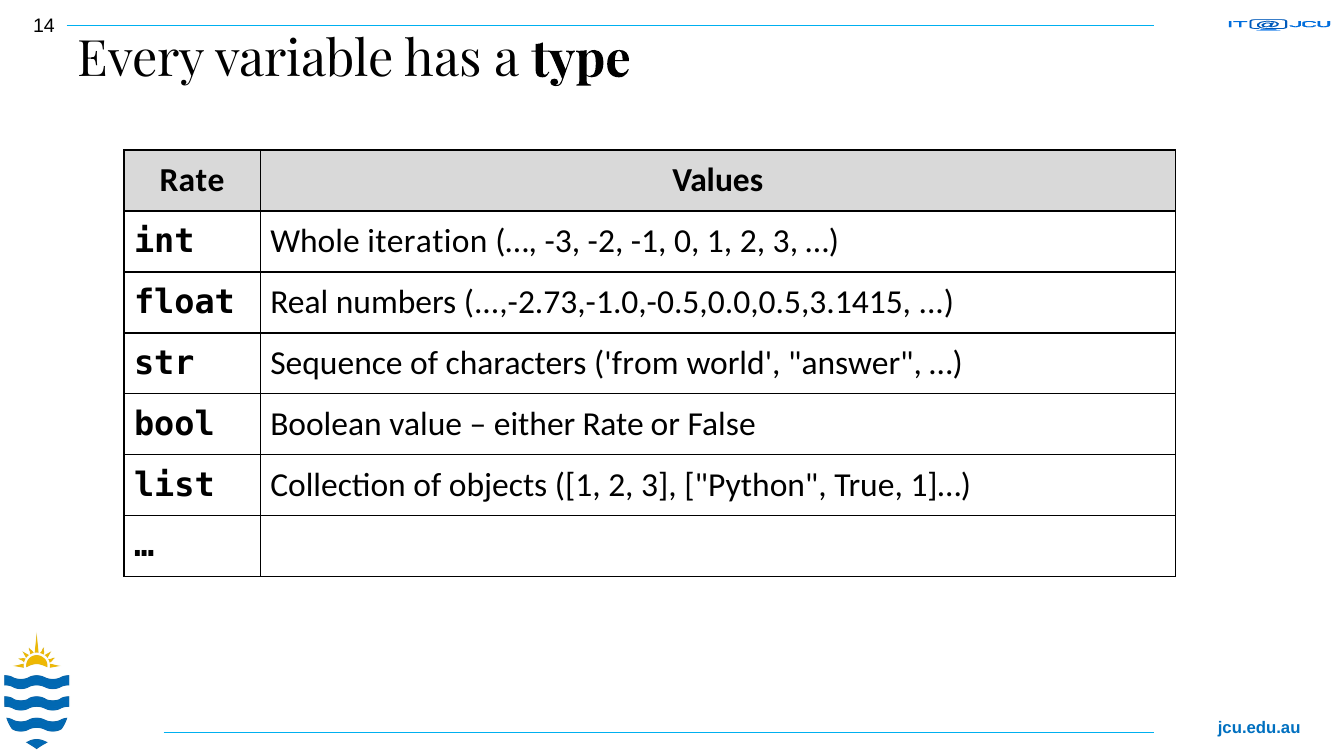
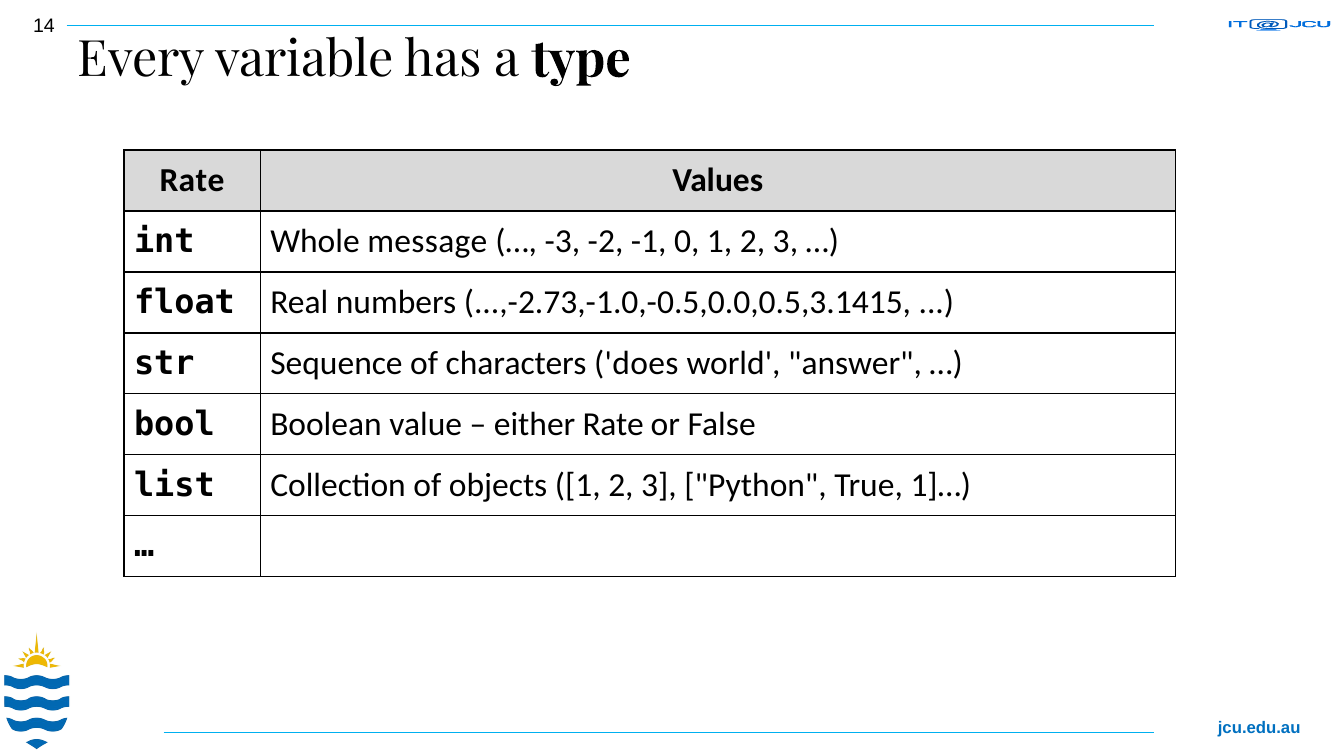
iteration: iteration -> message (427, 242)
from: from -> does (636, 364)
